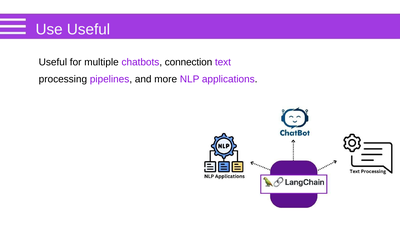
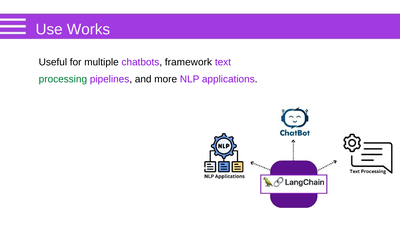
Use Useful: Useful -> Works (89, 29)
connection: connection -> framework (188, 62)
processing colour: black -> green (63, 79)
